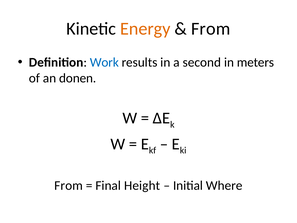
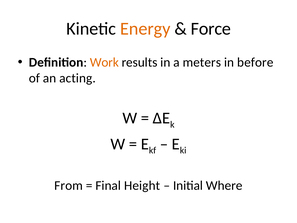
From: From -> Force (211, 29)
Work colour: blue -> orange (104, 62)
second: second -> meters (202, 62)
meters: meters -> before (255, 62)
donen: donen -> acting (78, 78)
